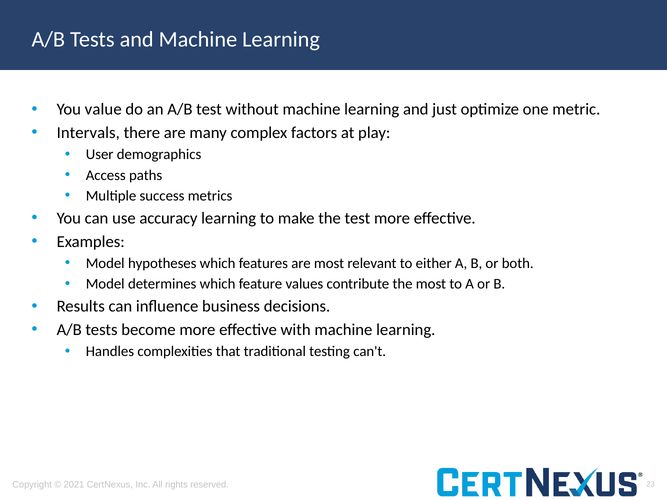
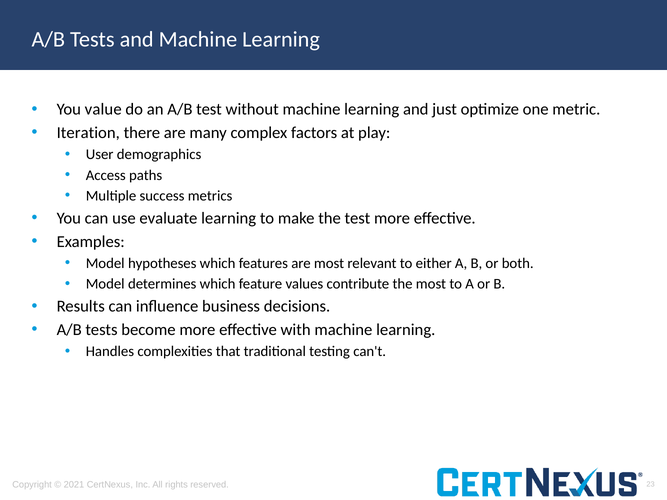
Intervals: Intervals -> Iteration (88, 133)
accuracy: accuracy -> evaluate (168, 218)
